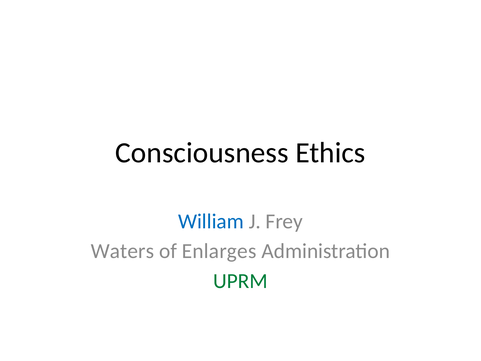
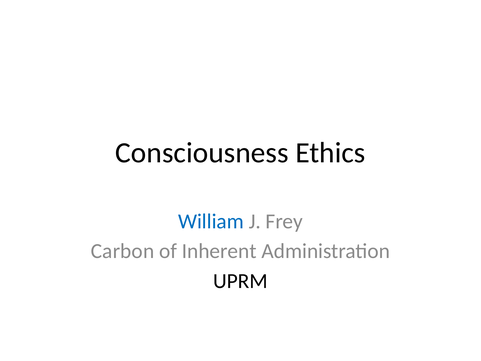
Waters: Waters -> Carbon (122, 251)
Enlarges: Enlarges -> Inherent (219, 251)
UPRM colour: green -> black (240, 281)
